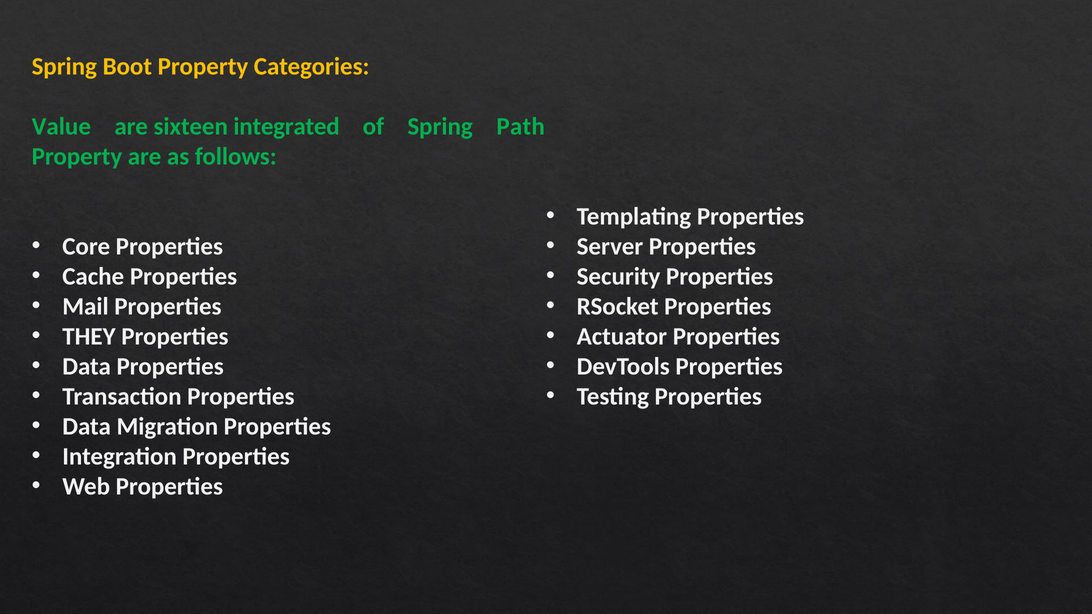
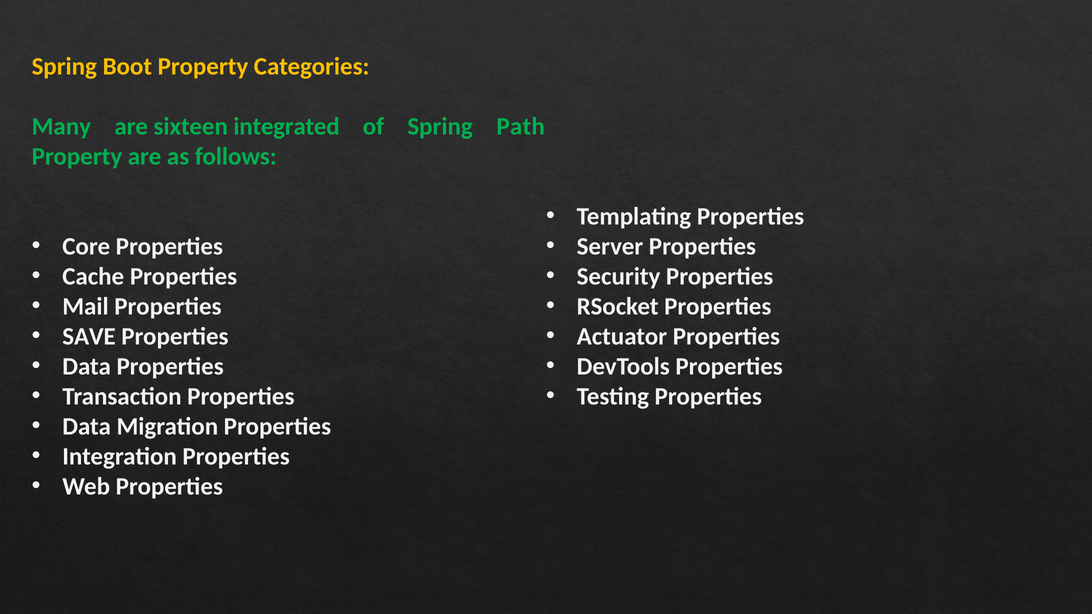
Value: Value -> Many (61, 127)
THEY: THEY -> SAVE (89, 337)
